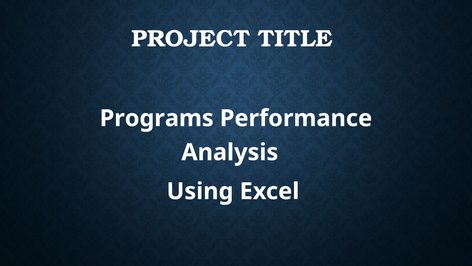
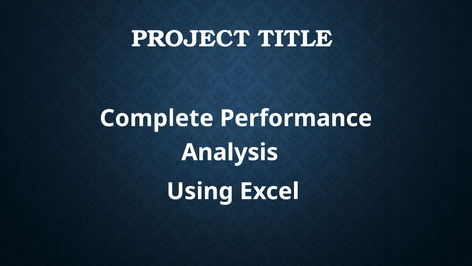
Programs: Programs -> Complete (157, 118)
